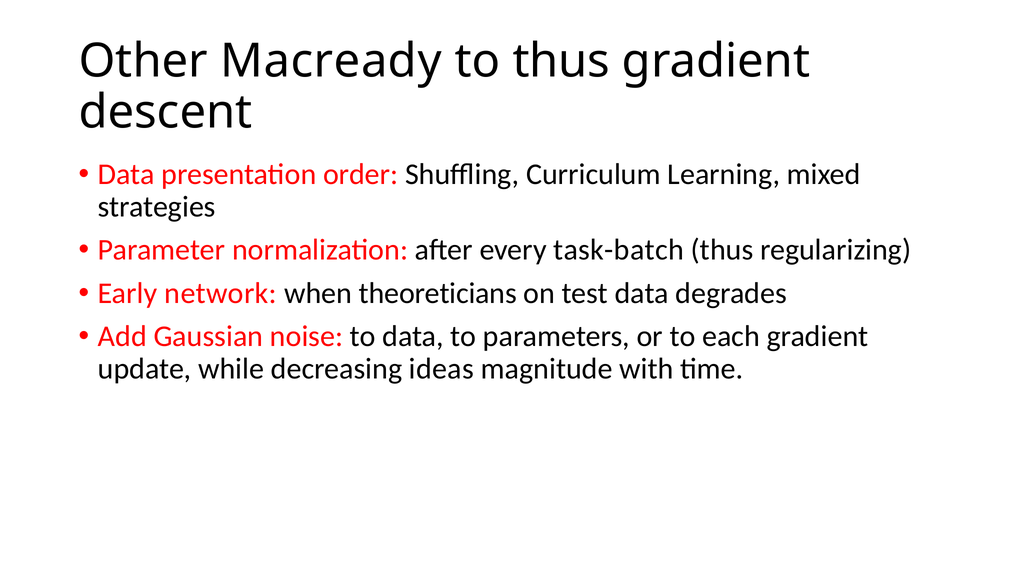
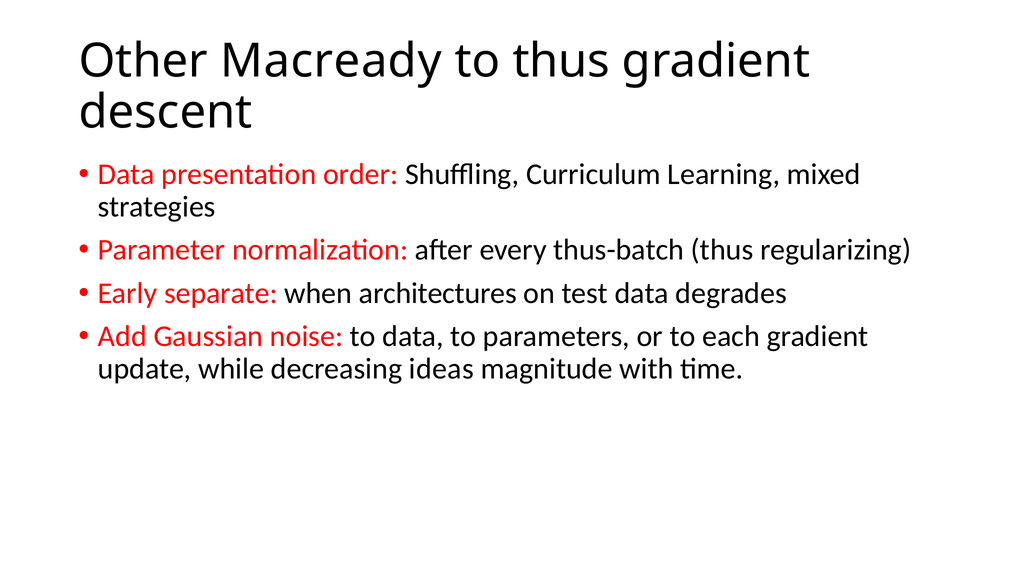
task-batch: task-batch -> thus-batch (619, 250)
network: network -> separate (221, 293)
theoreticians: theoreticians -> architectures (438, 293)
